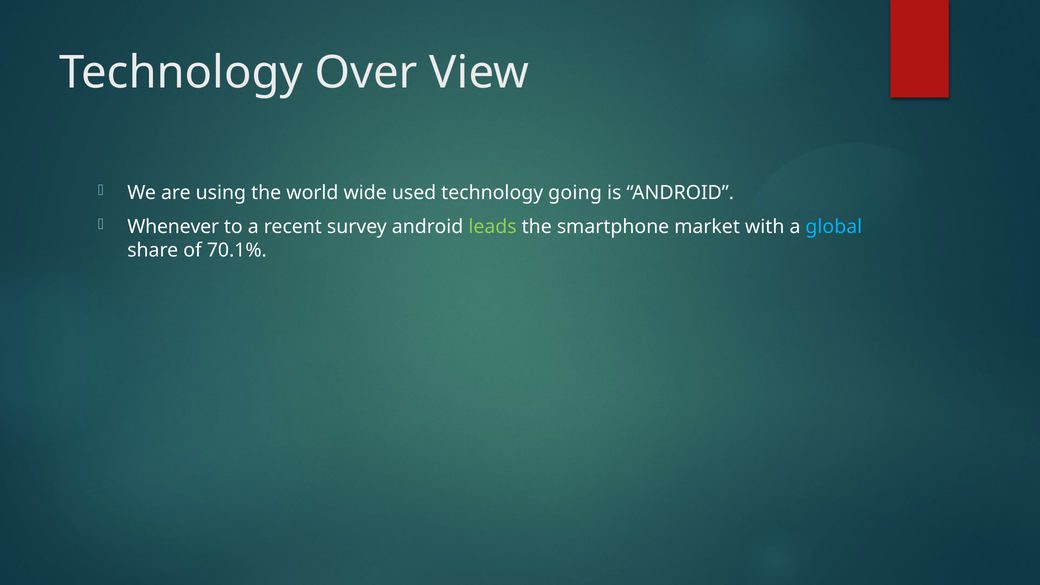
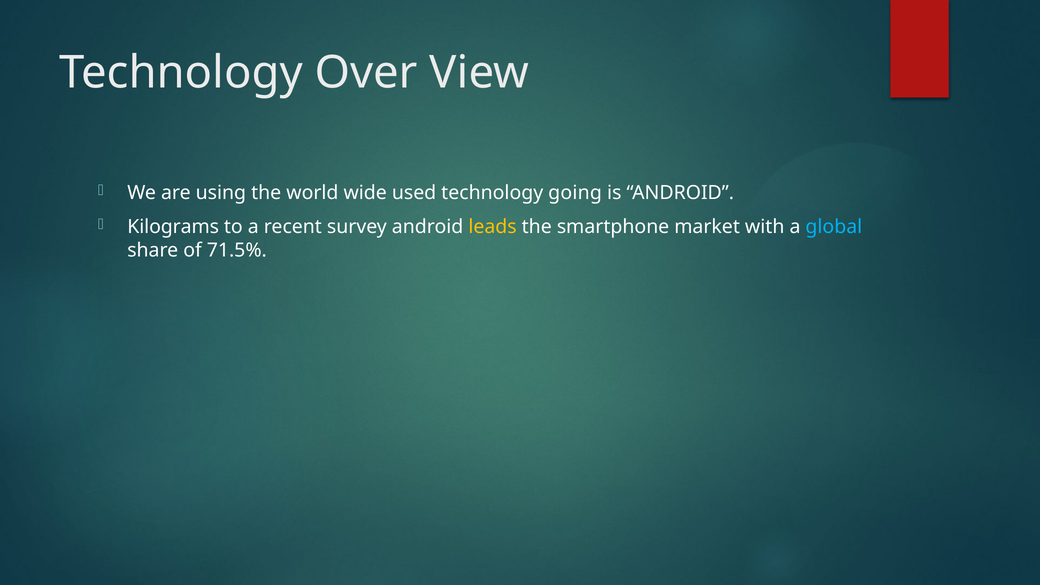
Whenever: Whenever -> Kilograms (173, 227)
leads colour: light green -> yellow (493, 227)
70.1%: 70.1% -> 71.5% (237, 250)
